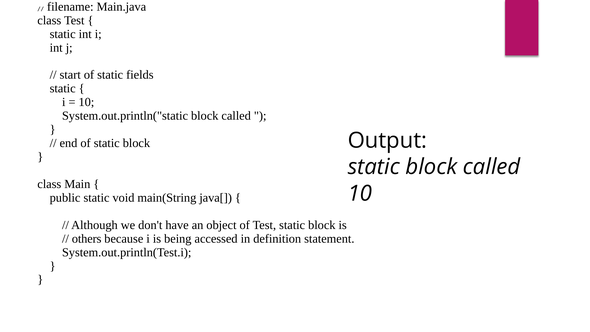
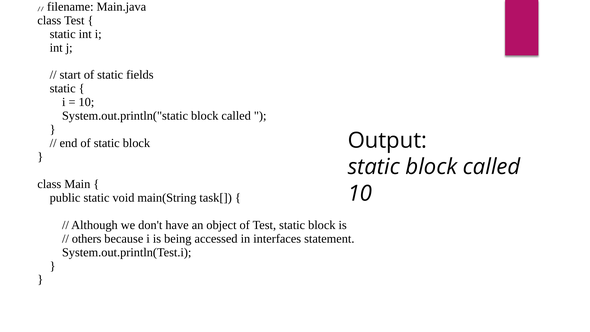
java[: java[ -> task[ (216, 198)
definition: definition -> interfaces (277, 239)
